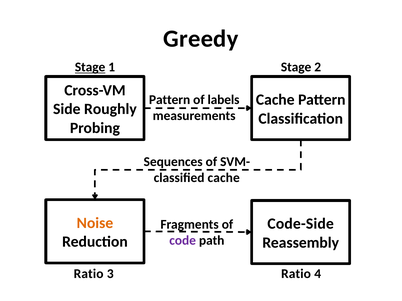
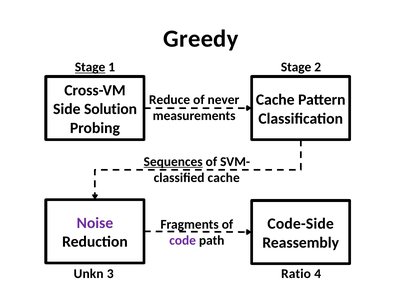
Pattern: Pattern -> Reduce (170, 100)
labels: labels -> never (223, 100)
Roughly: Roughly -> Solution (111, 109)
Sequences underline: none -> present (173, 162)
Noise colour: orange -> purple (95, 223)
Ratio: Ratio -> Unkn (89, 274)
